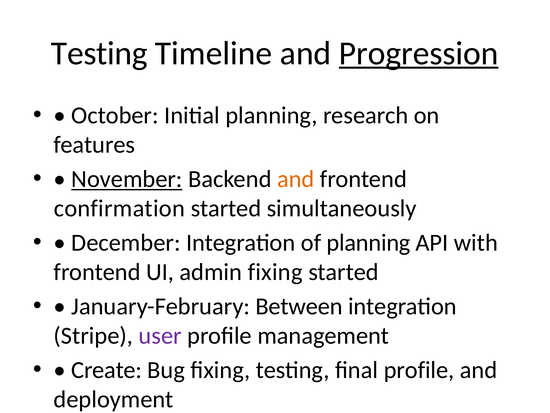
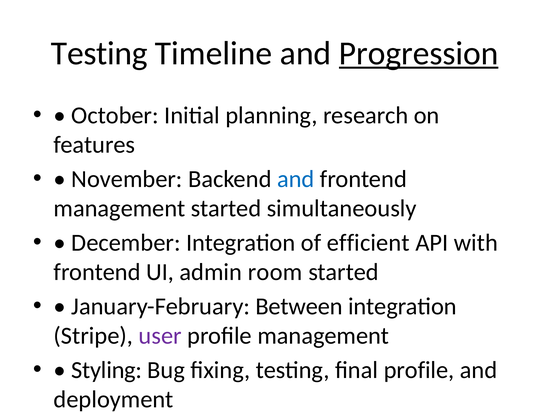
November underline: present -> none (127, 179)
and colour: orange -> blue (296, 179)
confirmation: confirmation -> management (119, 208)
of planning: planning -> efficient (368, 243)
admin fixing: fixing -> room (275, 272)
Create: Create -> Styling (107, 370)
